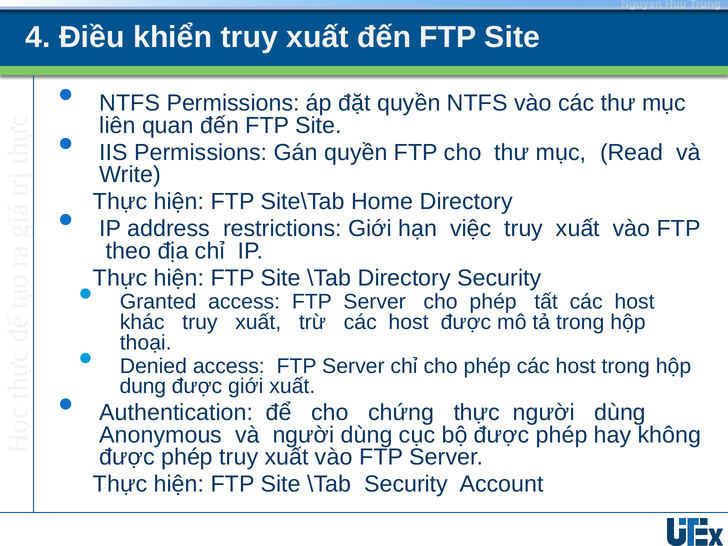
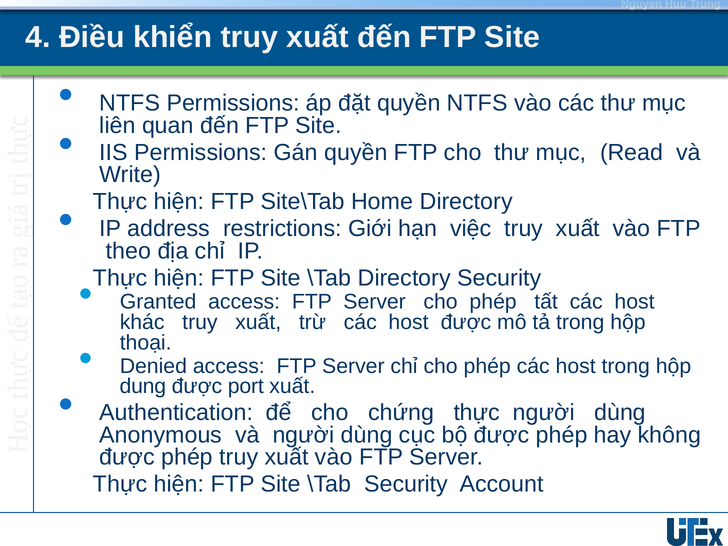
được giới: giới -> port (246, 386)
